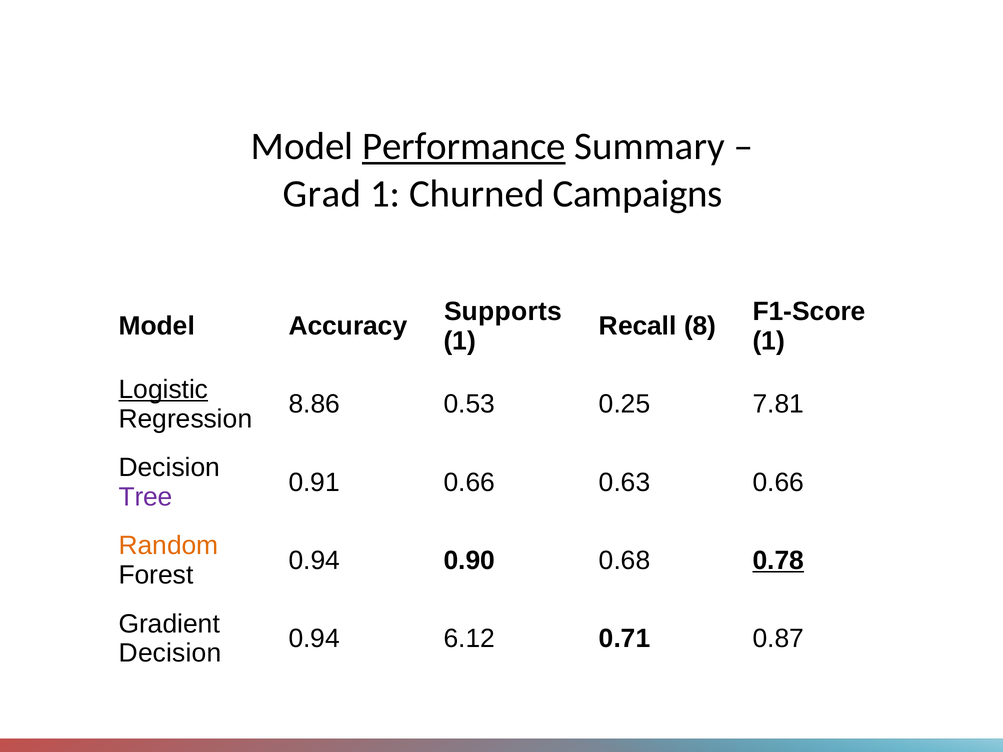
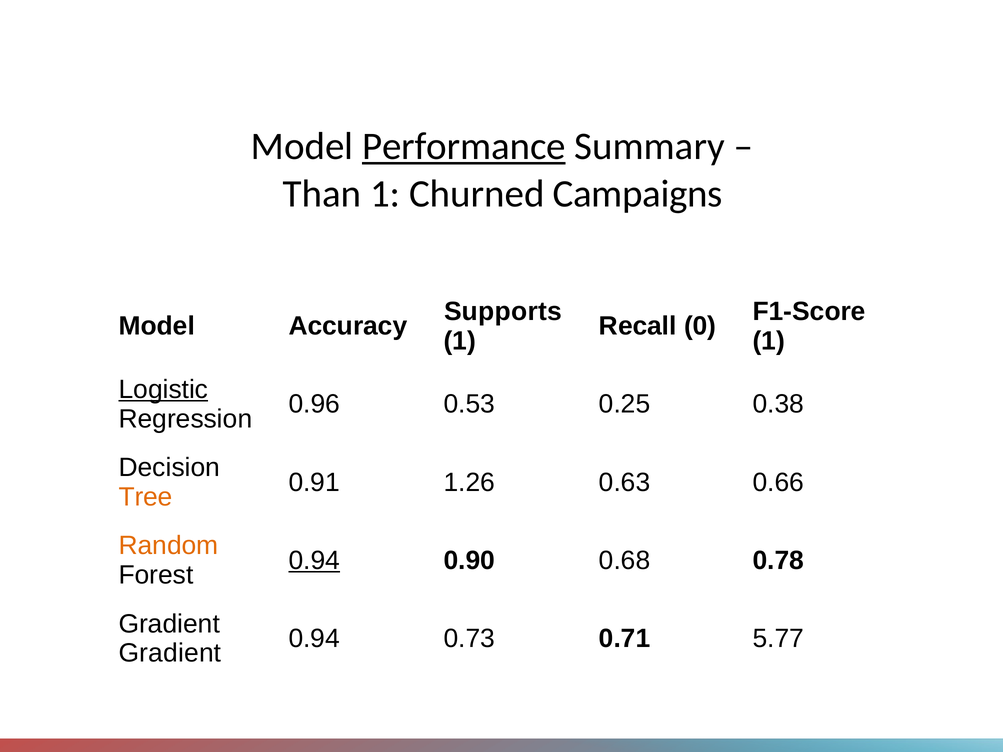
Grad: Grad -> Than (322, 194)
8: 8 -> 0 (700, 326)
8.86: 8.86 -> 0.96 (314, 404)
7.81: 7.81 -> 0.38 (778, 404)
0.91 0.66: 0.66 -> 1.26 (469, 483)
Tree colour: purple -> orange (146, 497)
0.94 underline: none -> present (314, 561)
0.78 underline: present -> none (778, 561)
6.12: 6.12 -> 0.73 (469, 639)
0.87: 0.87 -> 5.77 (778, 639)
Decision: Decision -> Gradient (170, 653)
